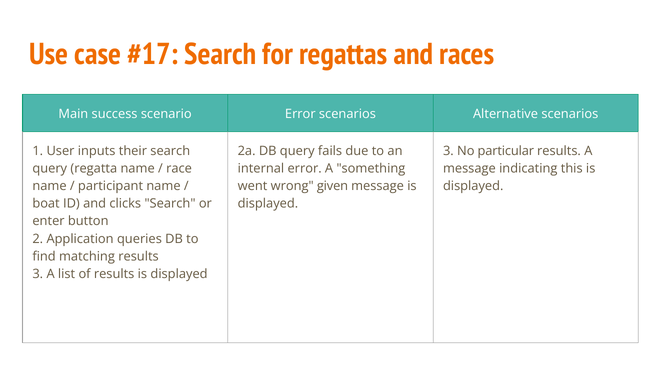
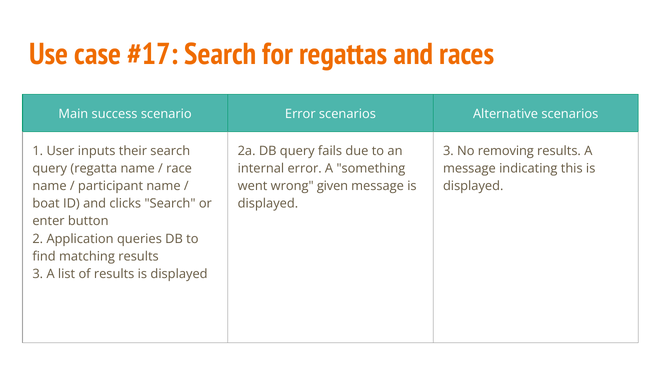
particular: particular -> removing (506, 151)
